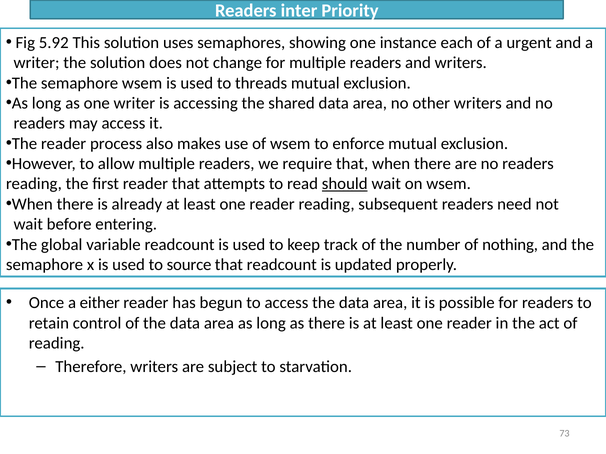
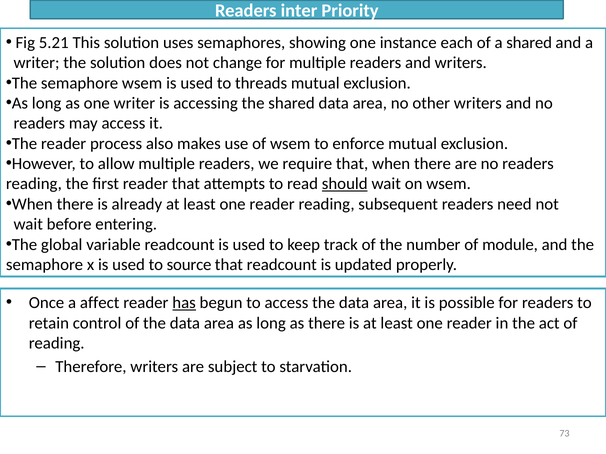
5.92: 5.92 -> 5.21 (54, 43)
a urgent: urgent -> shared (529, 43)
nothing: nothing -> module (510, 245)
either: either -> affect (100, 303)
has underline: none -> present (184, 303)
